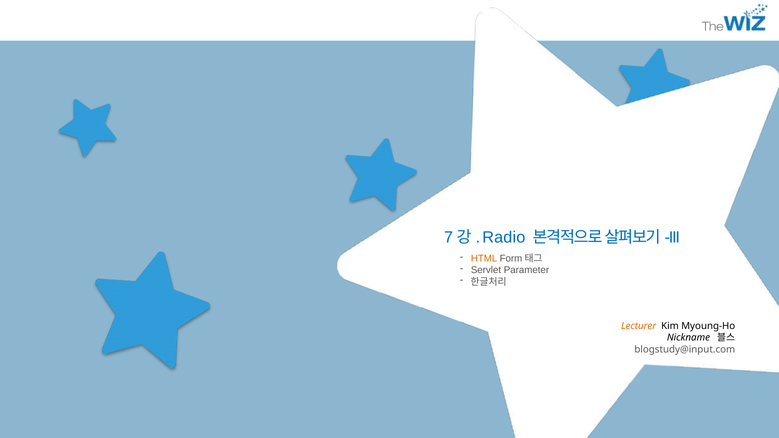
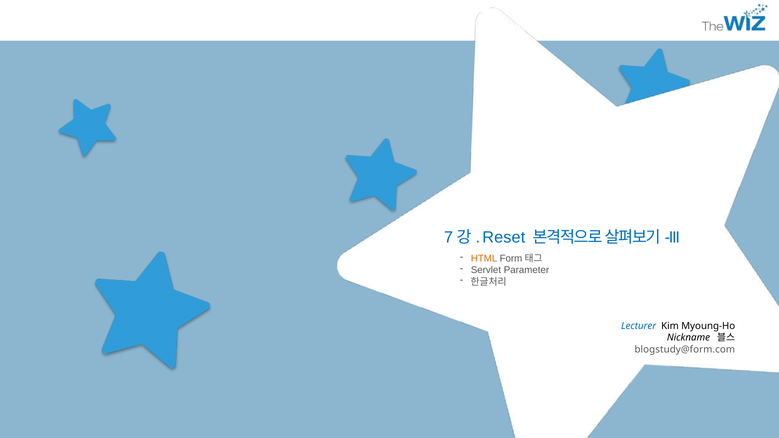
Radio: Radio -> Reset (504, 237)
Lecturer colour: orange -> blue (639, 326)
blogstudy@input.com: blogstudy@input.com -> blogstudy@form.com (685, 350)
